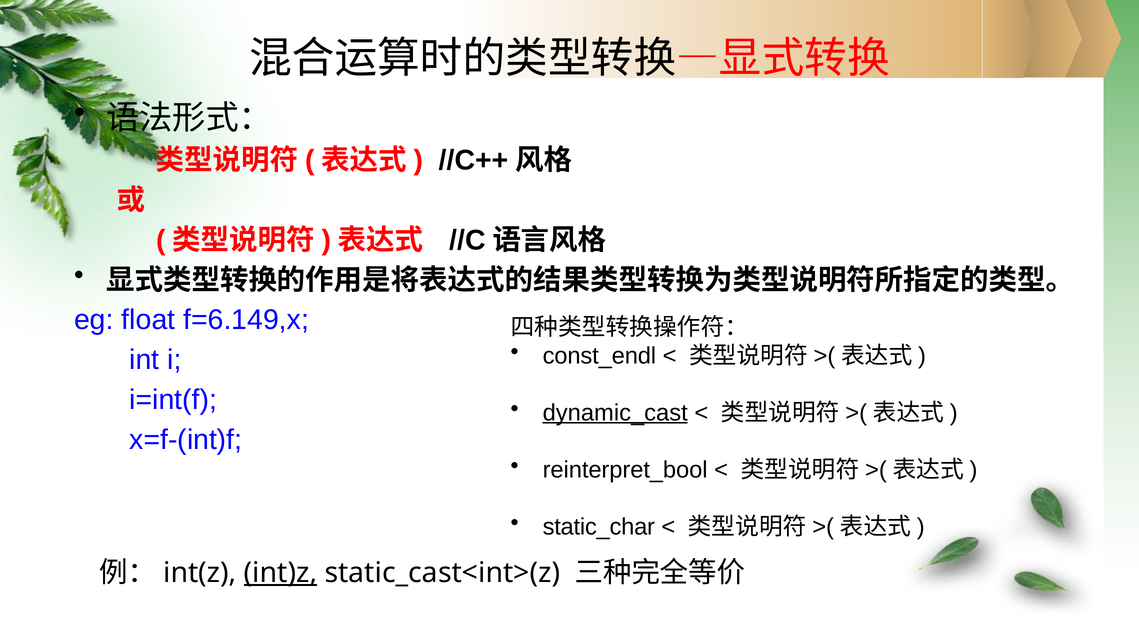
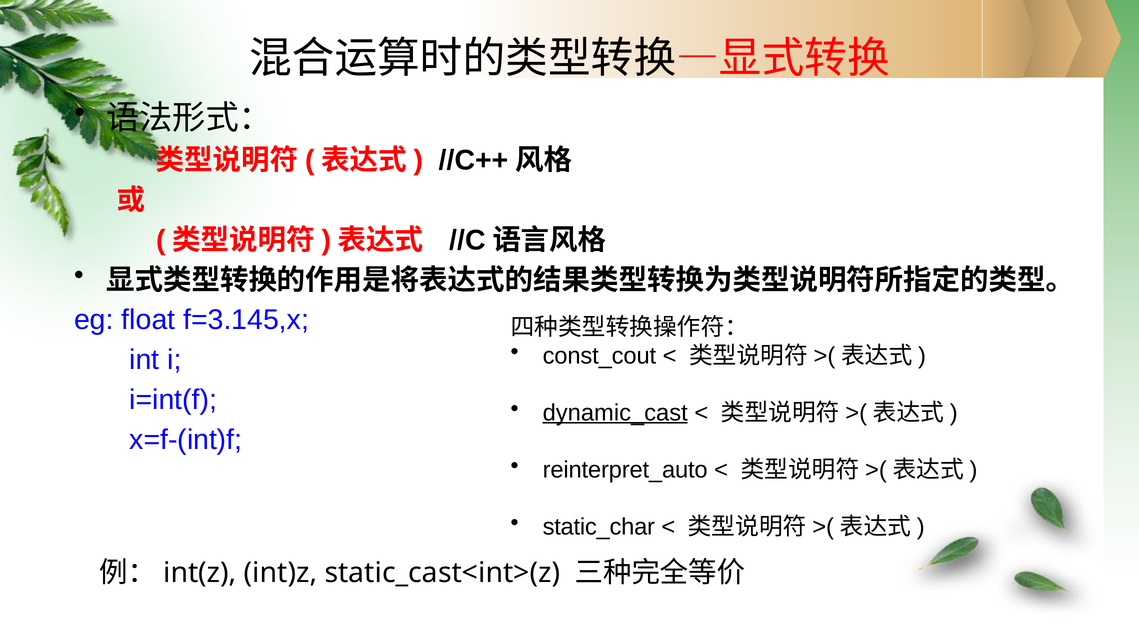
f=6.149,x: f=6.149,x -> f=3.145,x (246, 320)
const_endl: const_endl -> const_cout (599, 355)
reinterpret_bool: reinterpret_bool -> reinterpret_auto (625, 469)
int)z underline: present -> none (281, 572)
